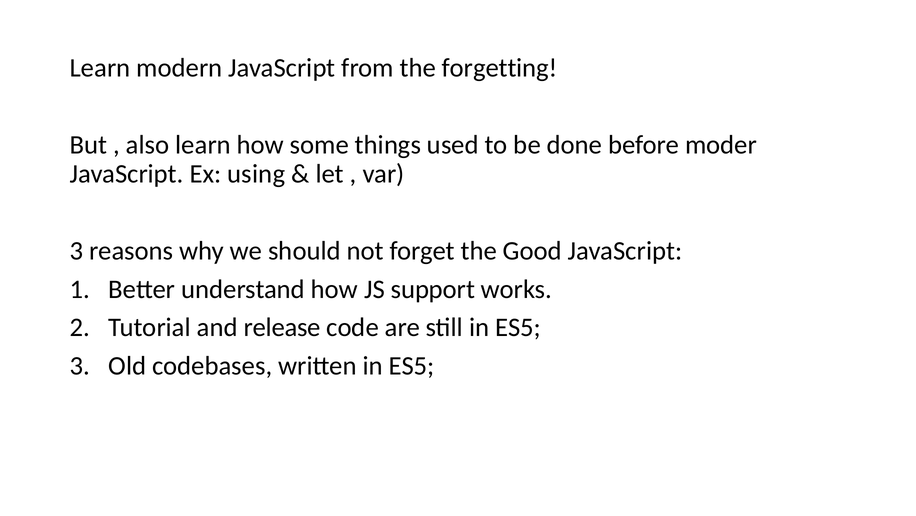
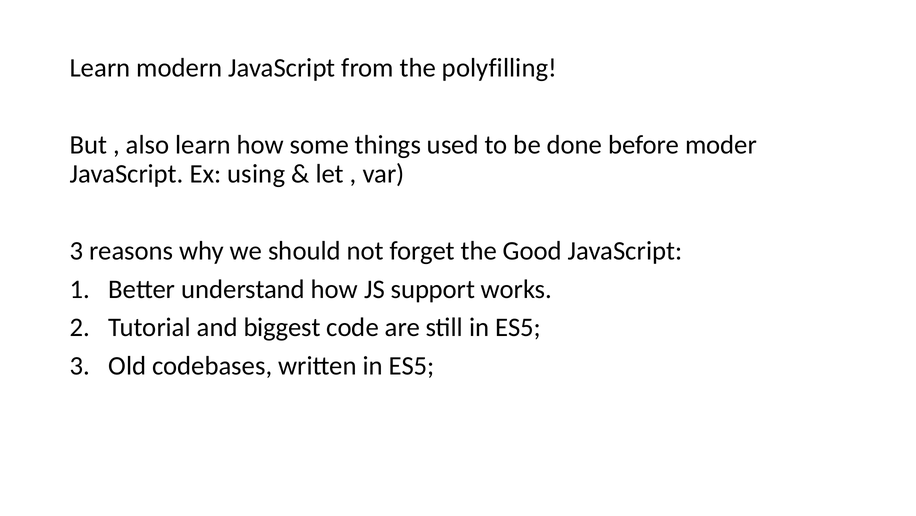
forgetting: forgetting -> polyfilling (500, 68)
release: release -> biggest (282, 327)
